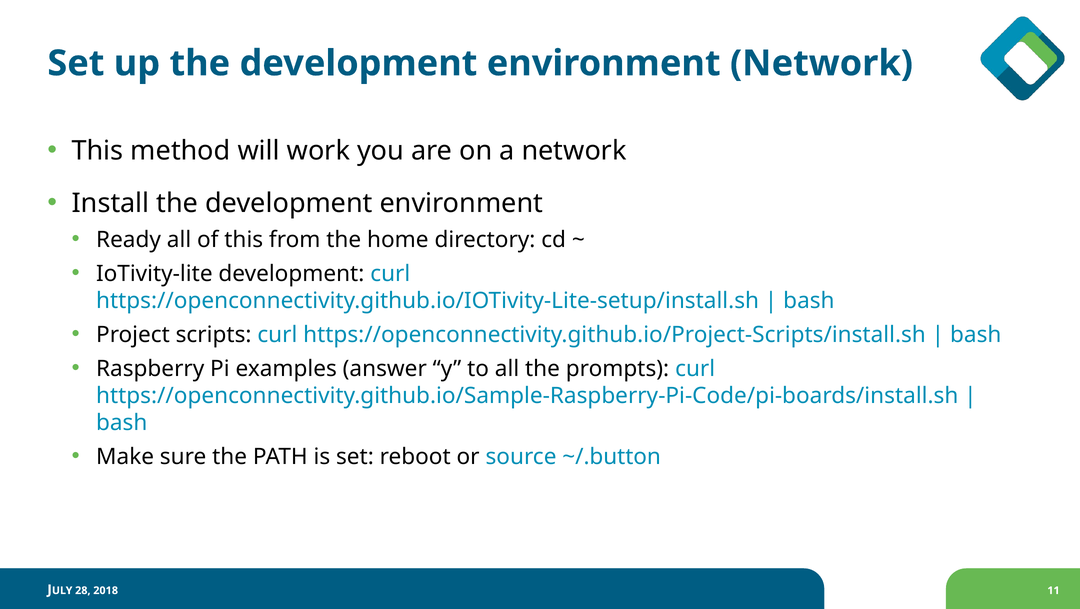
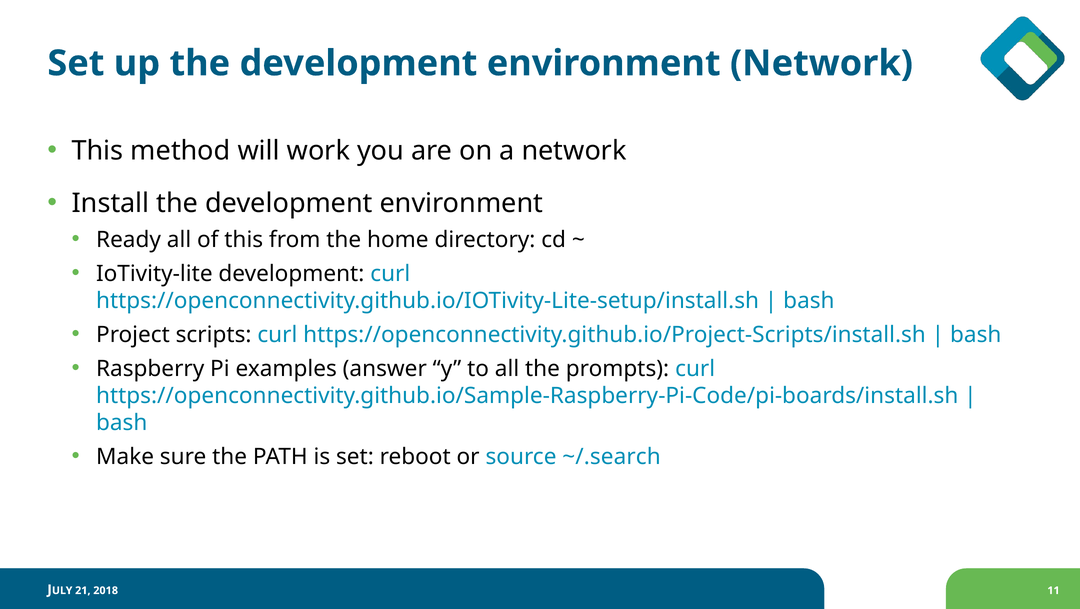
~/.button: ~/.button -> ~/.search (612, 457)
28: 28 -> 21 (83, 591)
